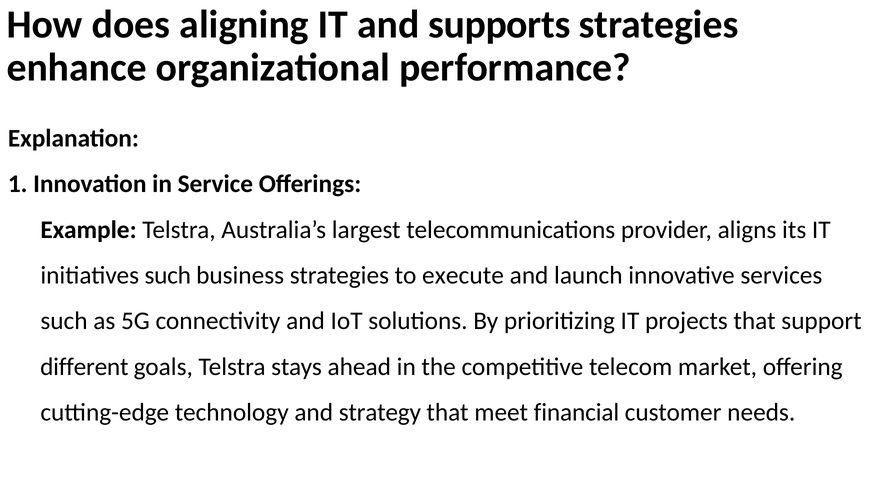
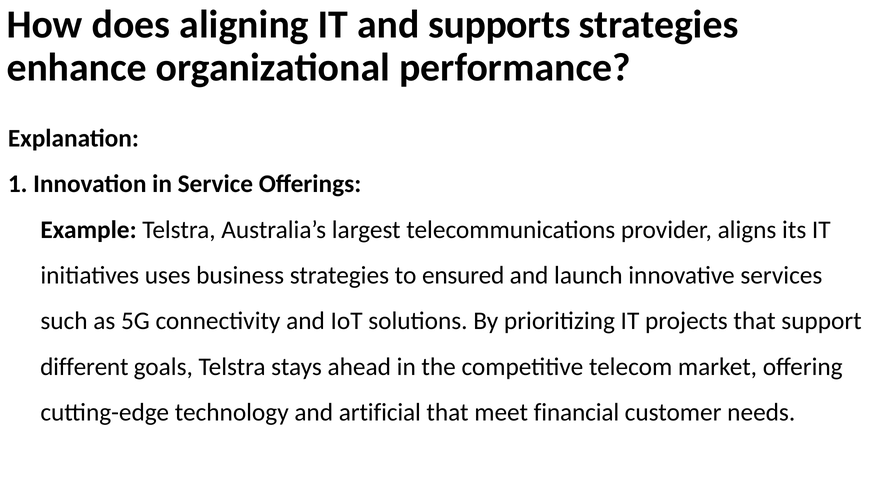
initiatives such: such -> uses (168, 275)
execute: execute -> ensured (463, 275)
strategy: strategy -> artificial (380, 412)
